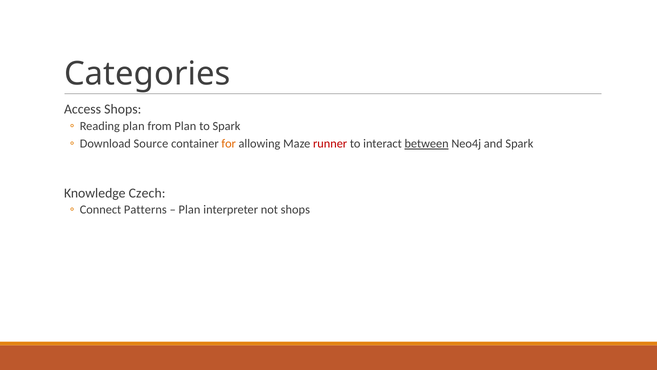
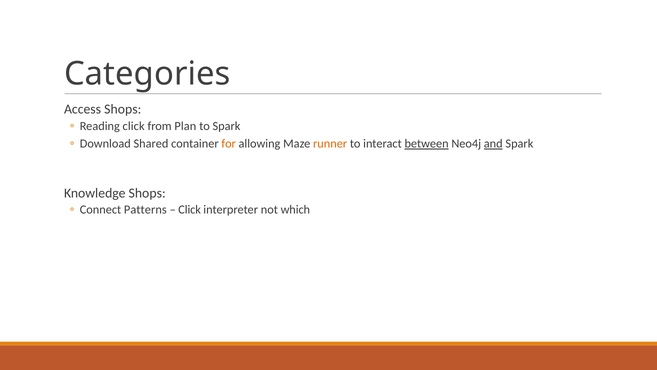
Reading plan: plan -> click (134, 126)
Source: Source -> Shared (151, 143)
runner colour: red -> orange (330, 143)
and underline: none -> present (493, 143)
Knowledge Czech: Czech -> Shops (147, 193)
Plan: Plan -> Click (190, 210)
not shops: shops -> which (295, 210)
